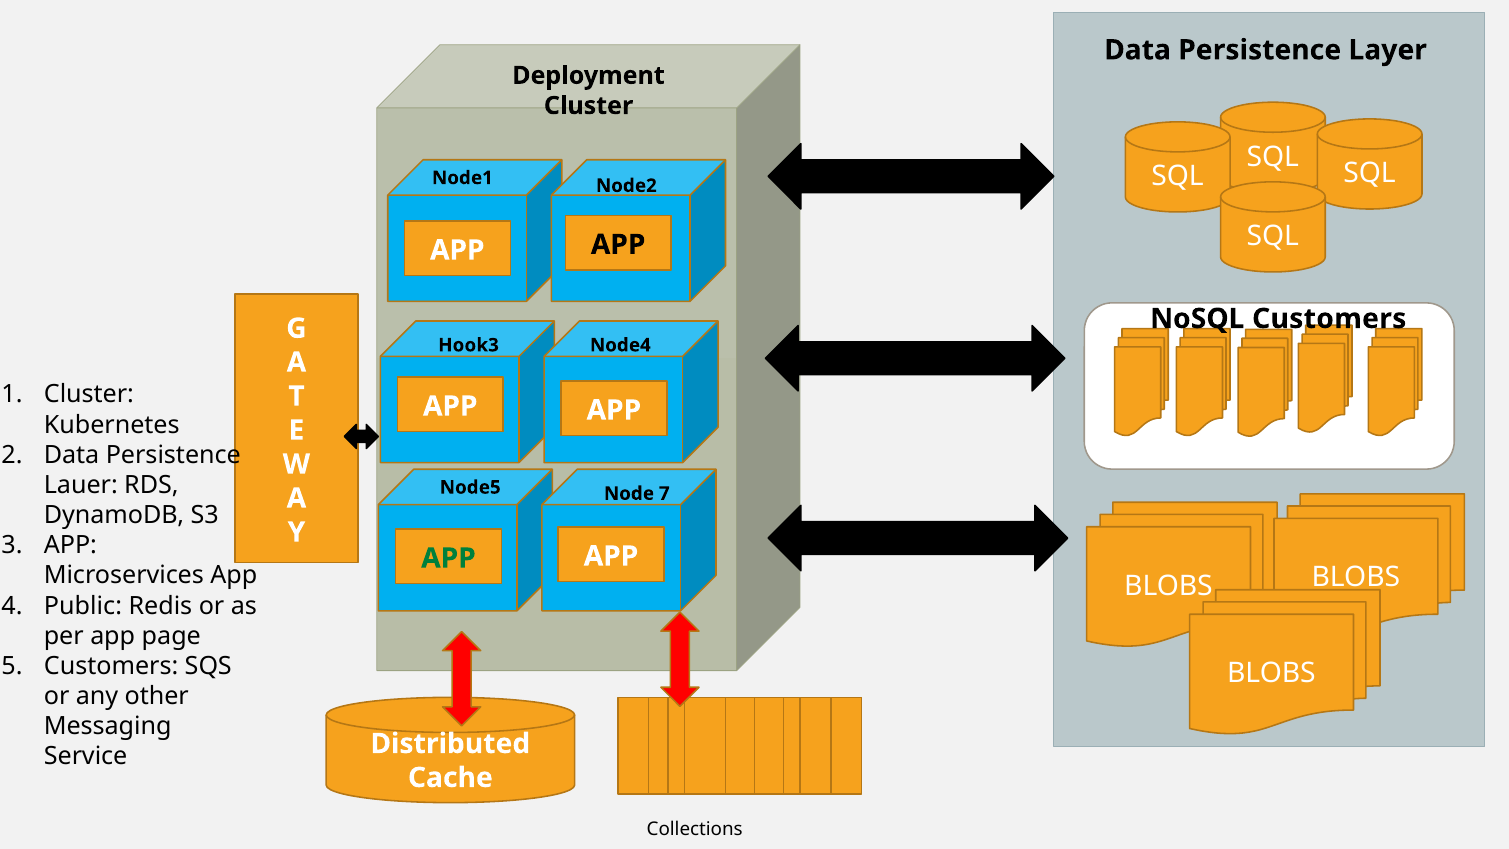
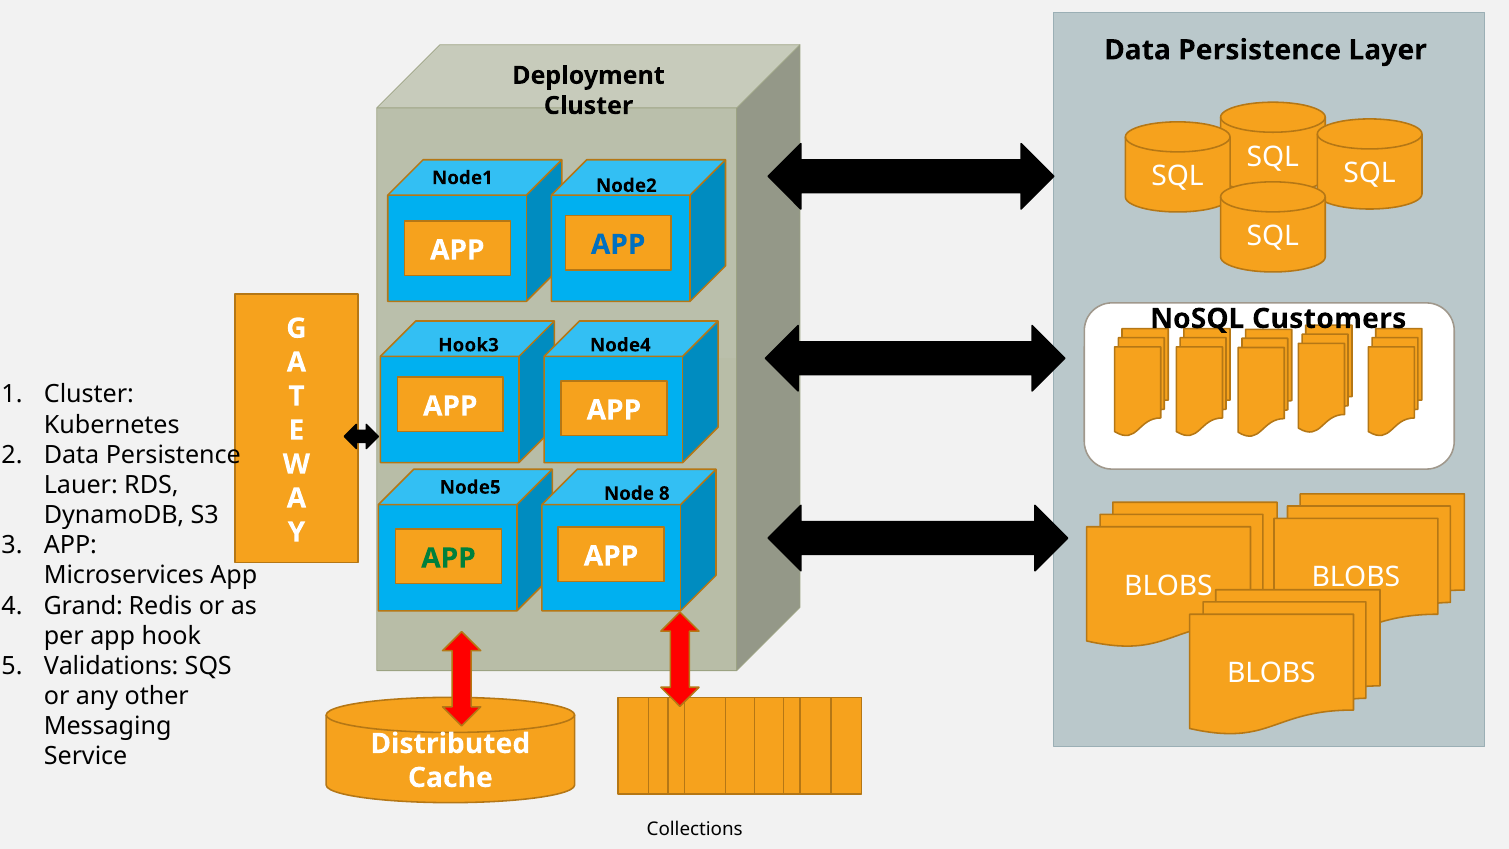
APP colour: black -> blue (618, 245)
7: 7 -> 8 (664, 493)
Public: Public -> Grand (83, 606)
page: page -> hook (171, 636)
Customers: Customers -> Validations (111, 666)
